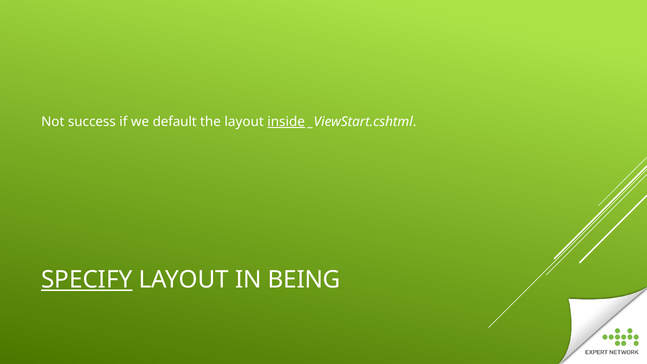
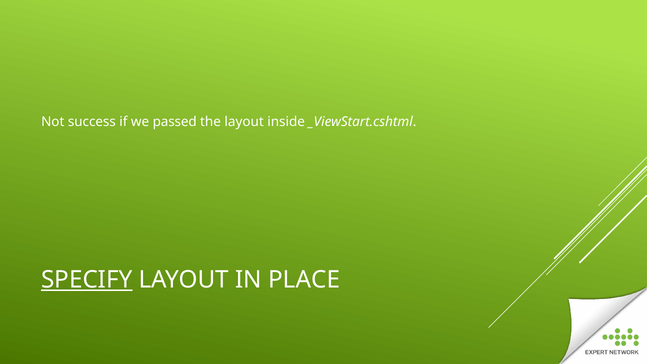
default: default -> passed (175, 122)
inside underline: present -> none (286, 122)
BEING: BEING -> PLACE (304, 280)
